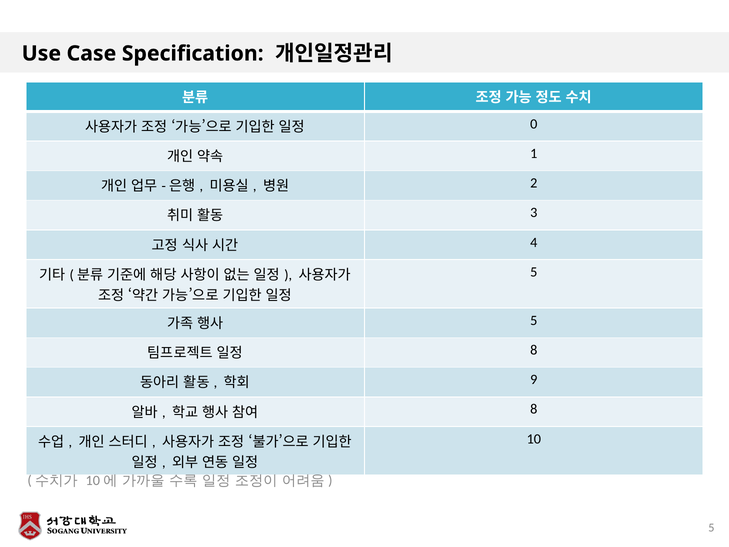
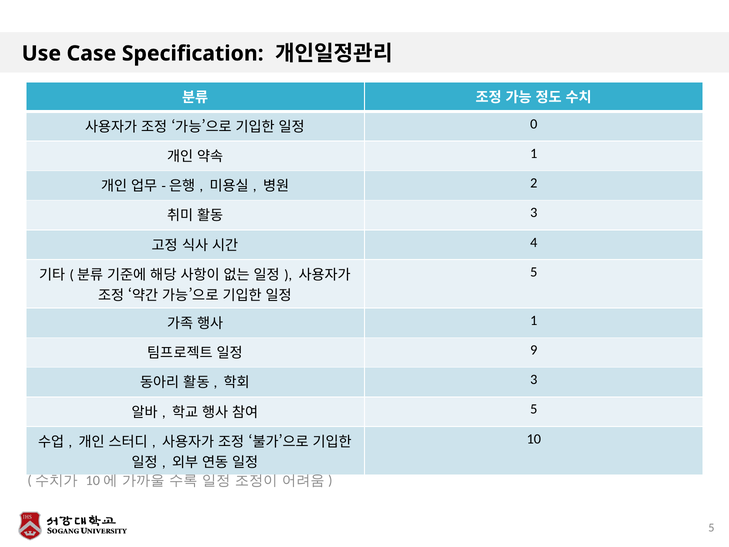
5: 5 -> 1 (534, 320)
8: 8 -> 9 (534, 350)
9: 9 -> 3 (534, 380)
8: 8 -> 5 (534, 409)
